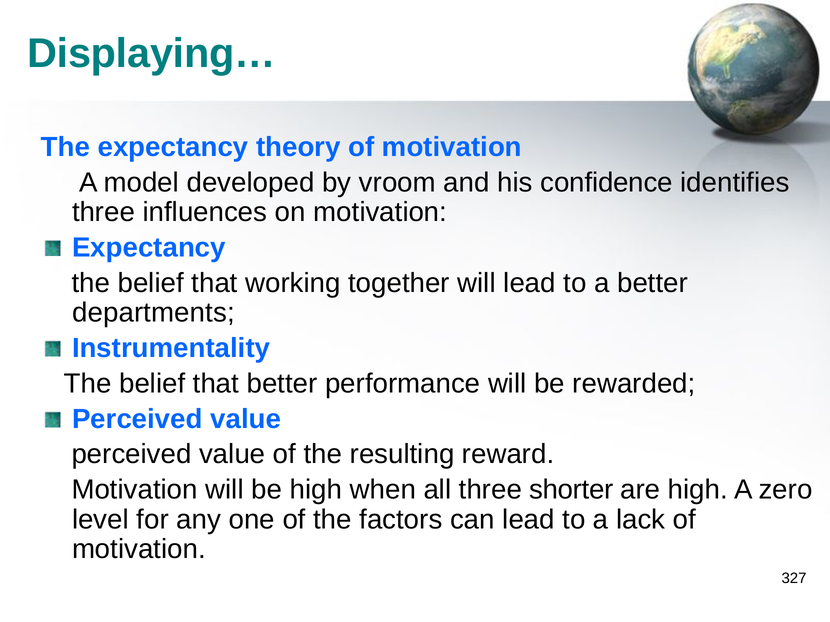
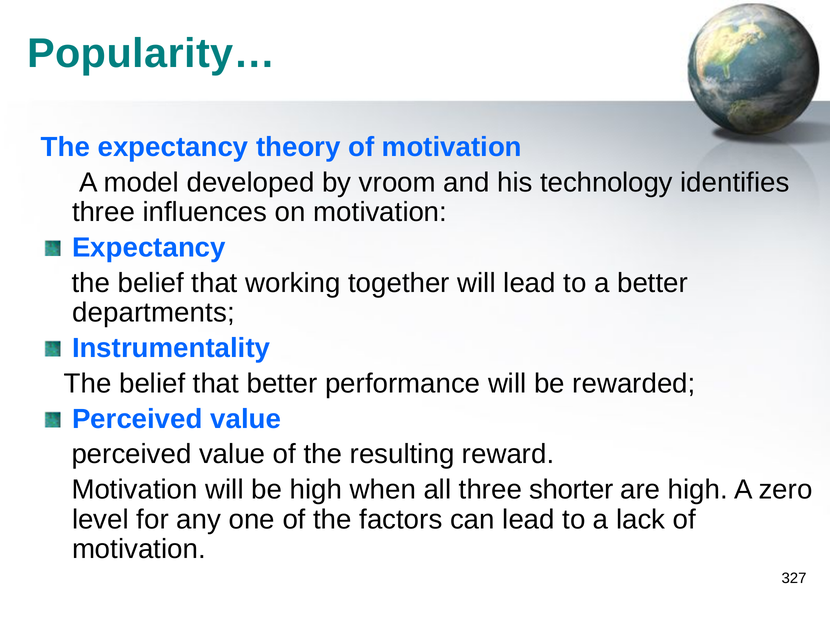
Displaying…: Displaying… -> Popularity… (151, 54)
confidence: confidence -> technology (607, 183)
